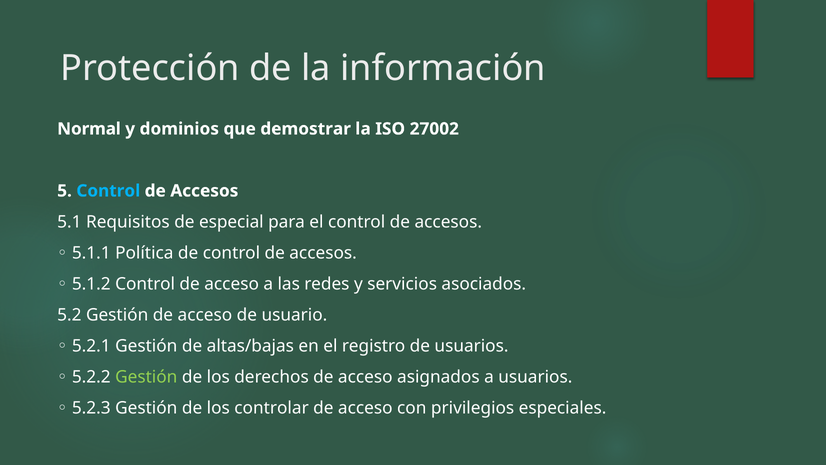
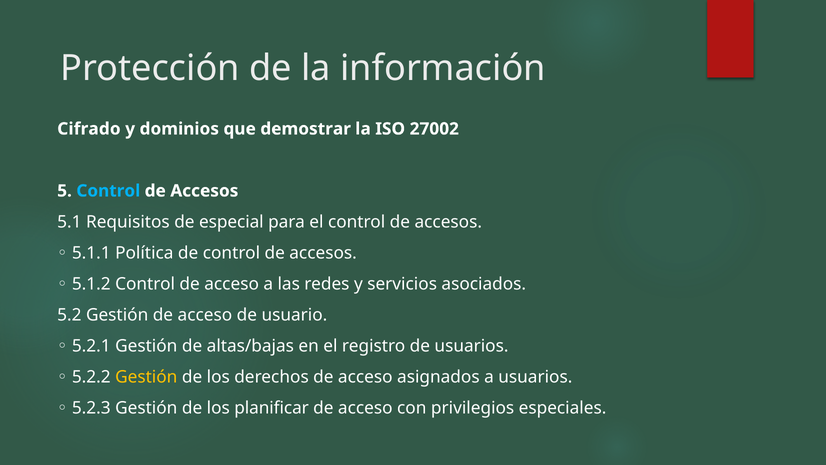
Normal: Normal -> Cifrado (89, 129)
Gestión colour: light green -> yellow (146, 377)
controlar: controlar -> planificar (272, 408)
